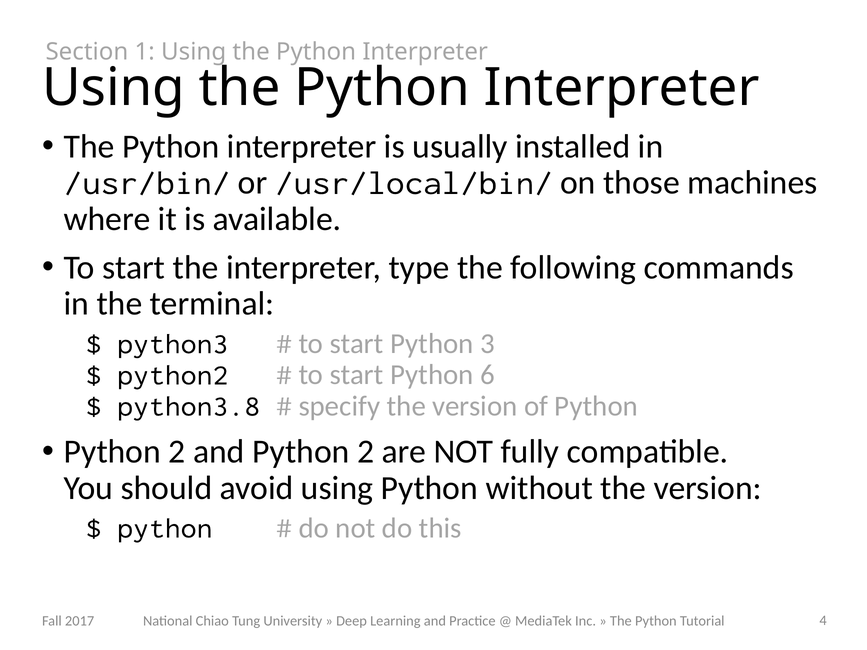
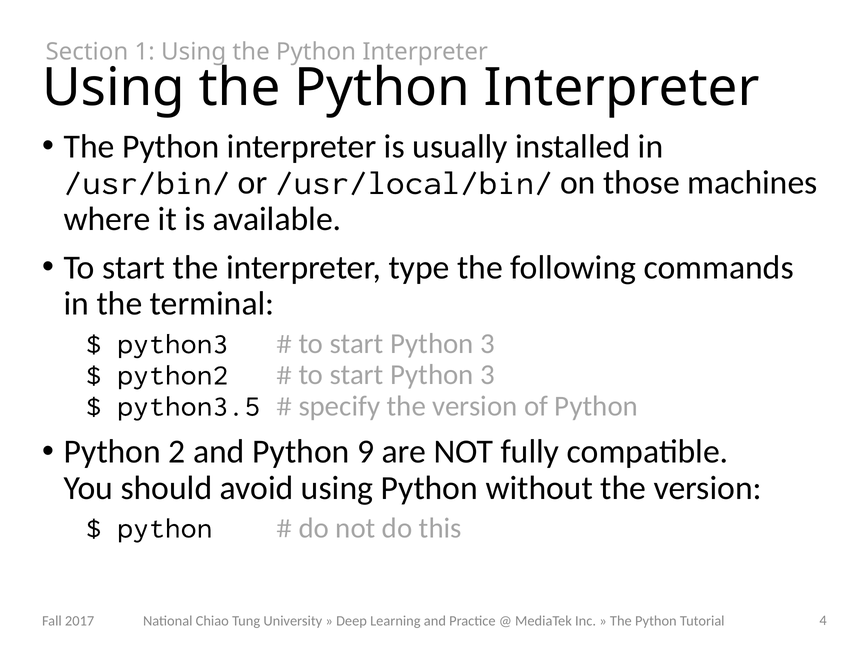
6: 6 -> 3 (487, 375)
python3.8: python3.8 -> python3.5 (189, 406)
and Python 2: 2 -> 9 (366, 452)
